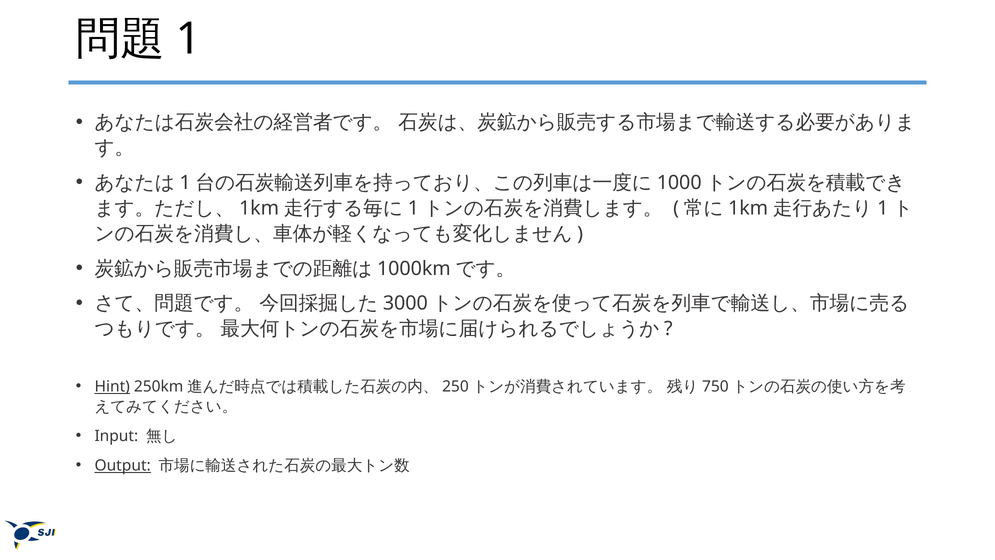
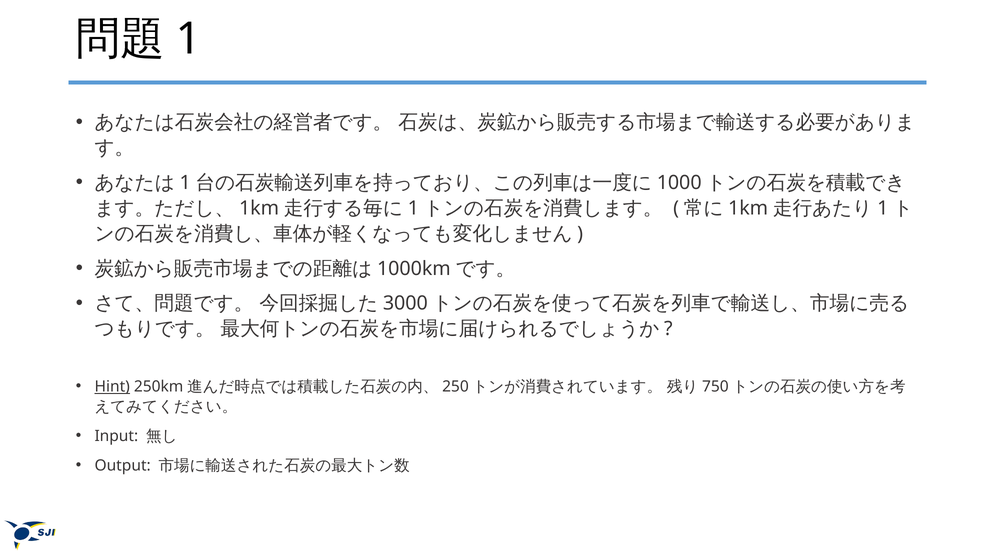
Output underline: present -> none (123, 465)
